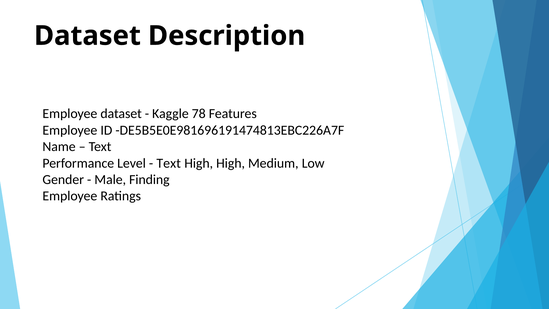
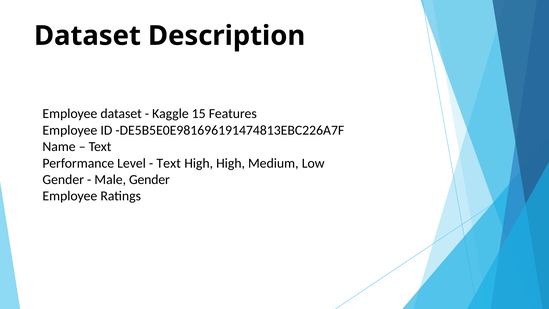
78: 78 -> 15 (199, 114)
Male Finding: Finding -> Gender (149, 180)
